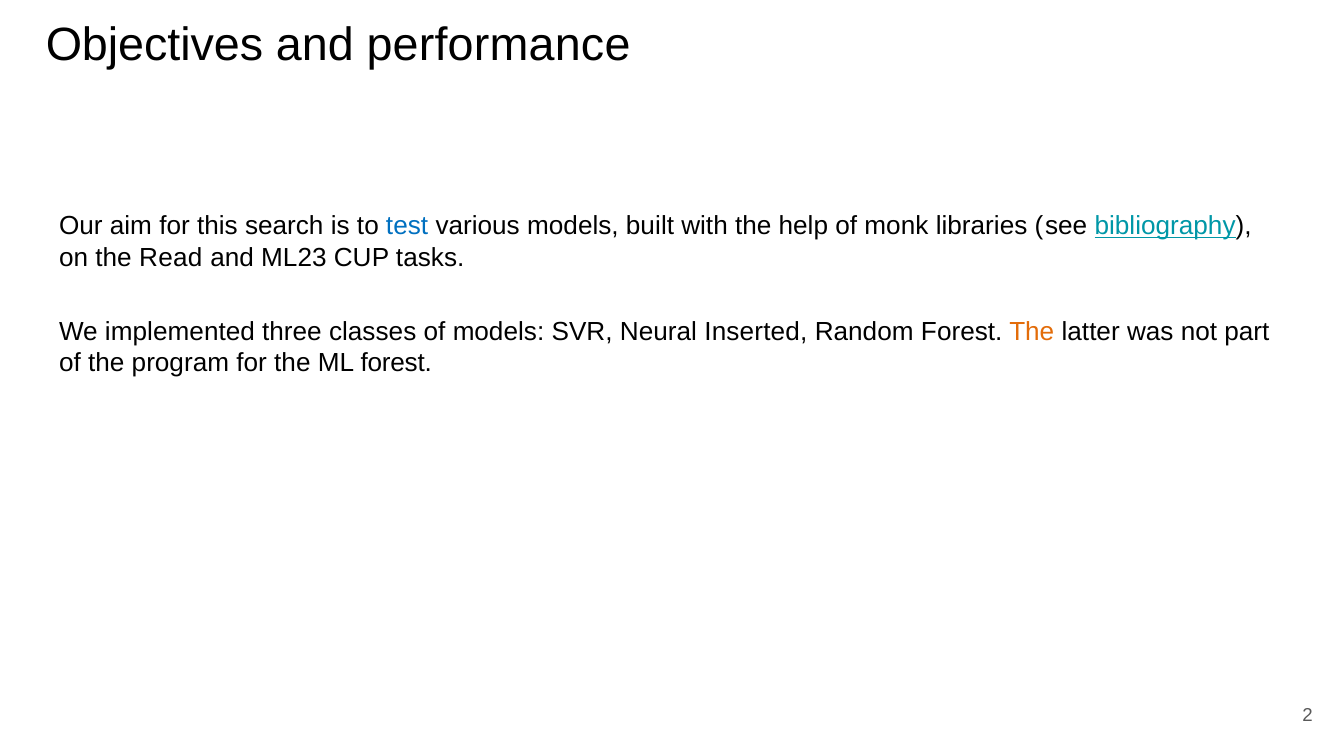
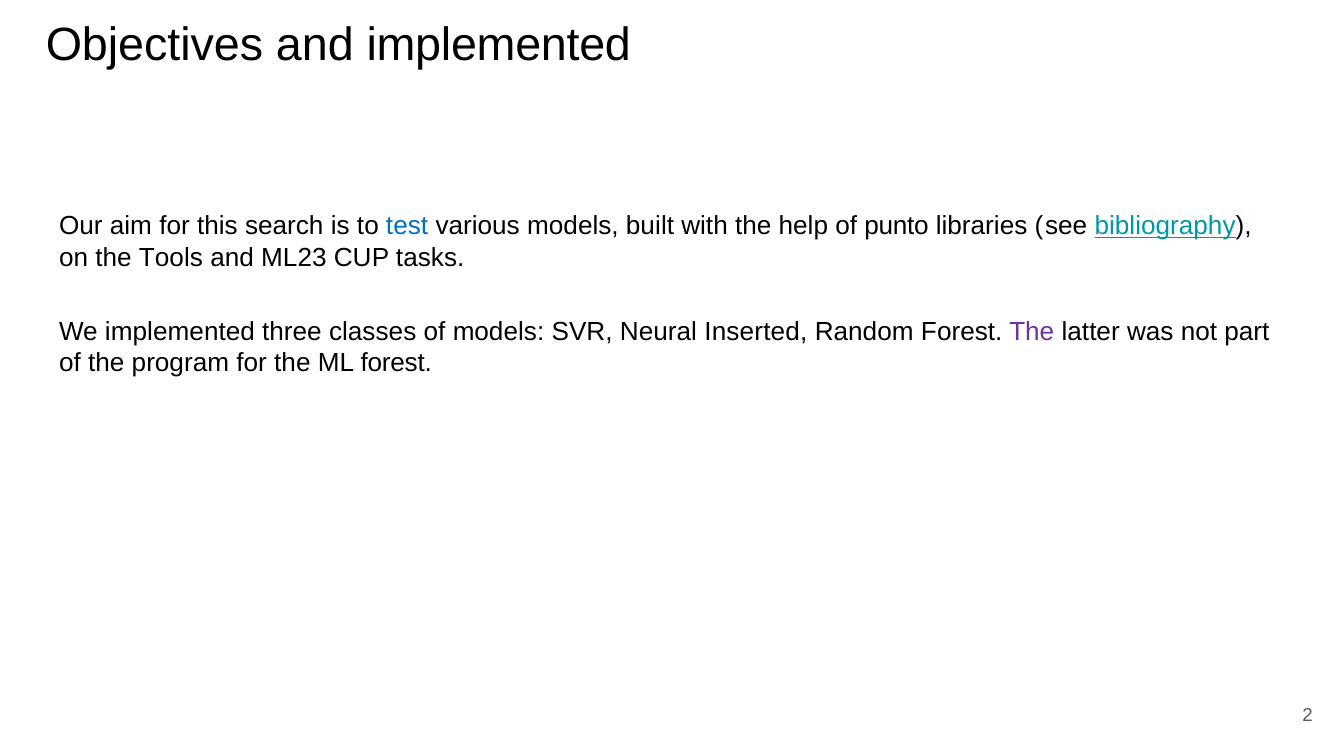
and performance: performance -> implemented (499, 45)
monk: monk -> punto (897, 226)
Read: Read -> Tools (171, 257)
The colour: orange -> purple (1032, 332)
